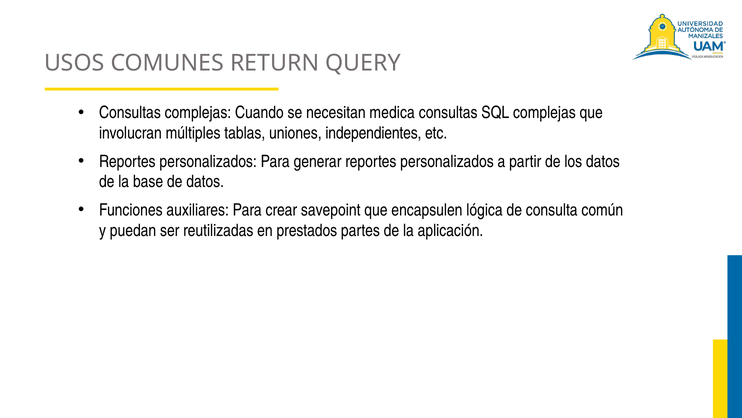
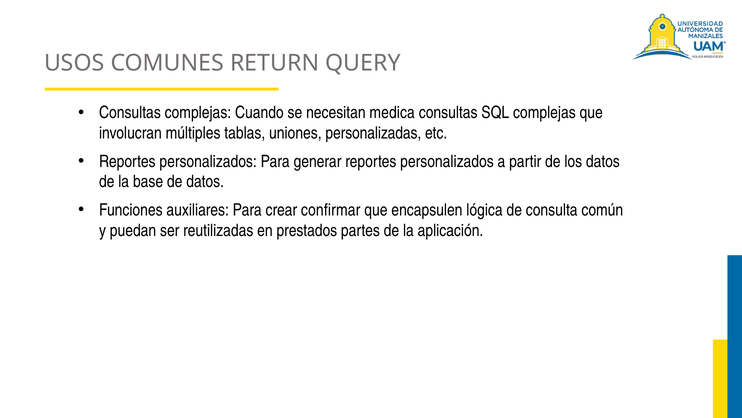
independientes: independientes -> personalizadas (373, 133)
savepoint: savepoint -> confirmar (331, 210)
